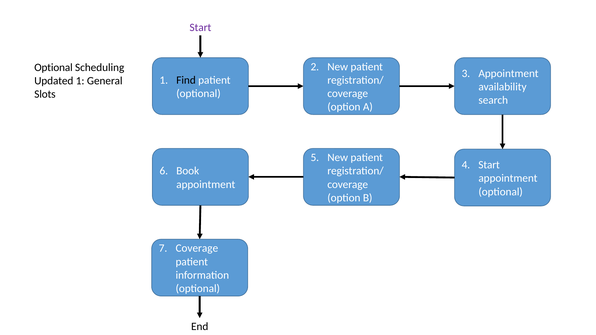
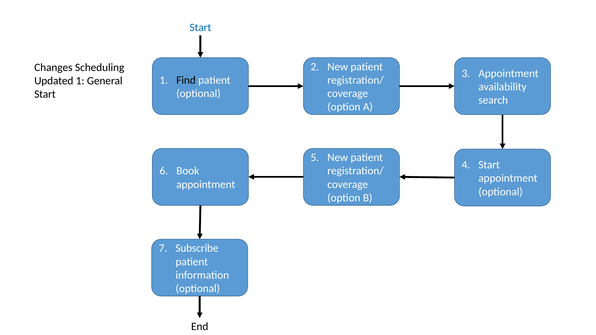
Start colour: purple -> blue (200, 27)
Optional: Optional -> Changes (53, 67)
Slots: Slots -> Start (45, 94)
Coverage: Coverage -> Subscribe (197, 248)
